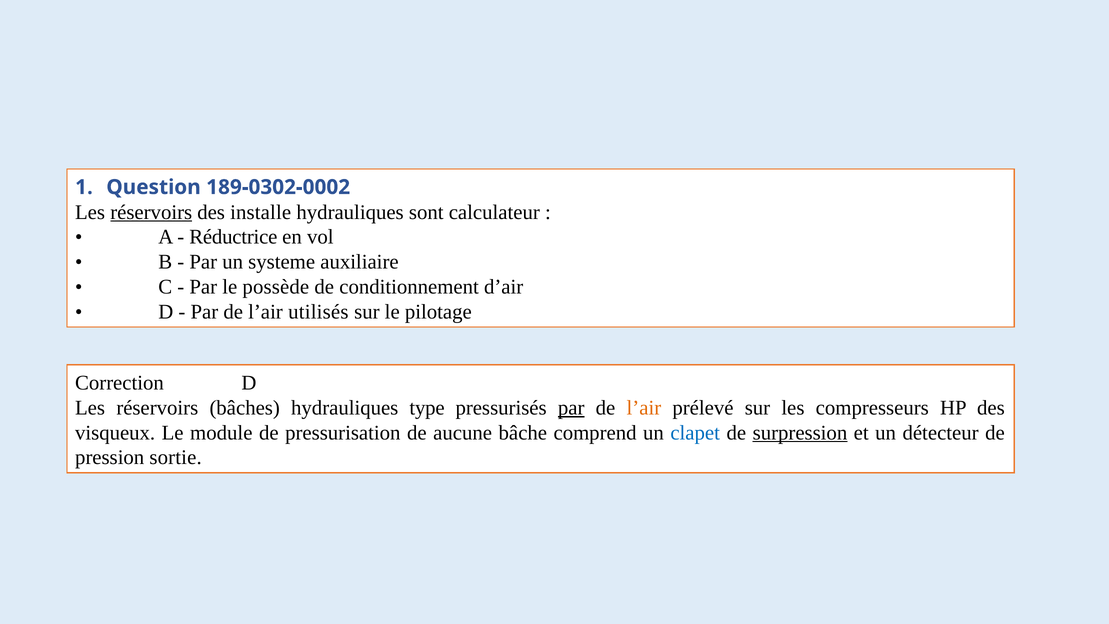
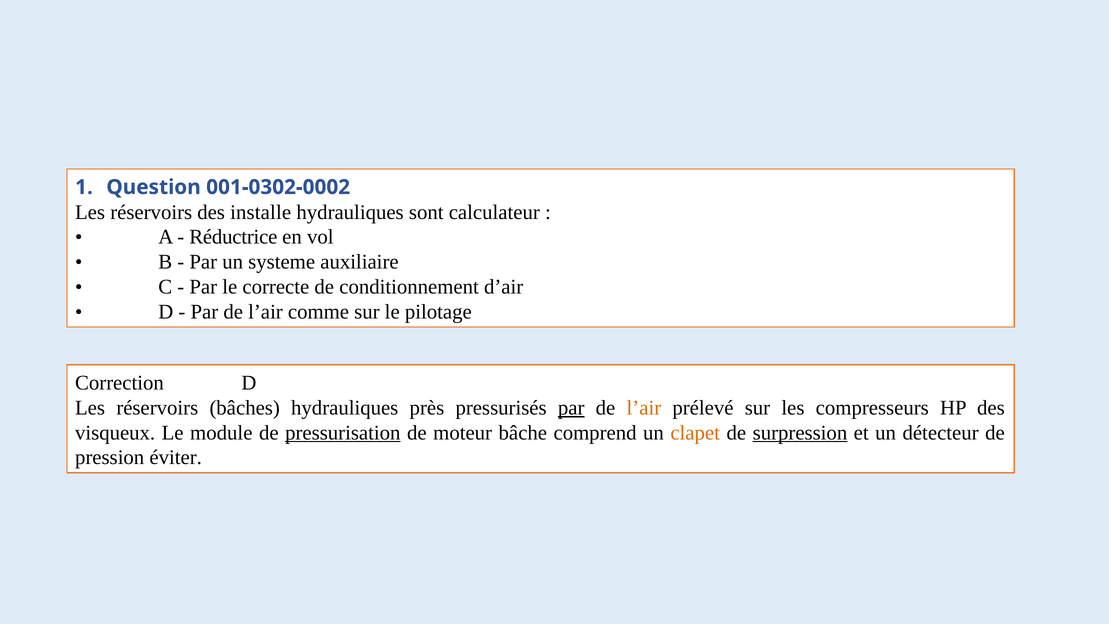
189-0302-0002: 189-0302-0002 -> 001-0302-0002 (278, 187)
réservoirs underline: present -> none (151, 212)
possède: possède -> correcte (276, 287)
utilisés: utilisés -> comme (318, 312)
type: type -> près (427, 408)
pressurisation underline: none -> present (343, 433)
aucune: aucune -> moteur (463, 433)
clapet colour: blue -> orange (695, 433)
sortie: sortie -> éviter (176, 457)
